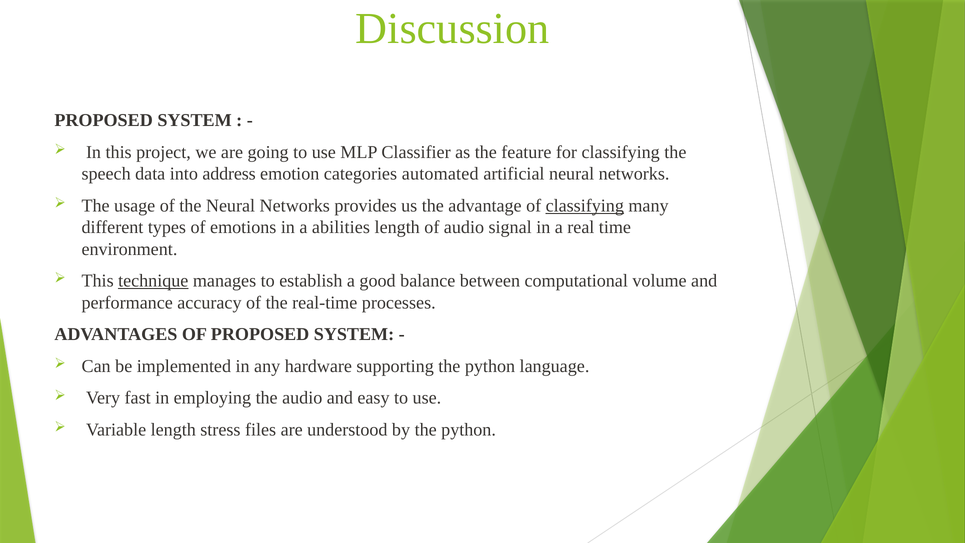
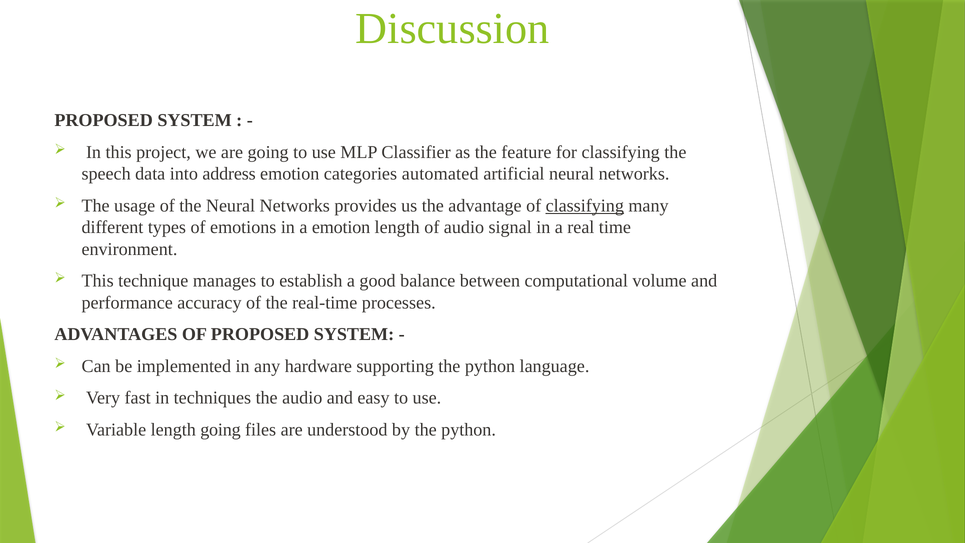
a abilities: abilities -> emotion (341, 227)
technique underline: present -> none (153, 281)
employing: employing -> techniques (212, 398)
length stress: stress -> going (220, 430)
